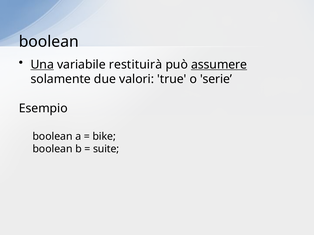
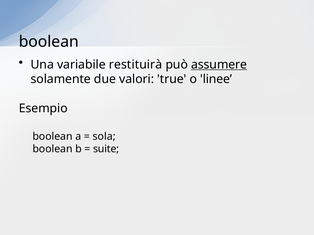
Una underline: present -> none (42, 65)
serie: serie -> linee (216, 79)
bike: bike -> sola (104, 137)
